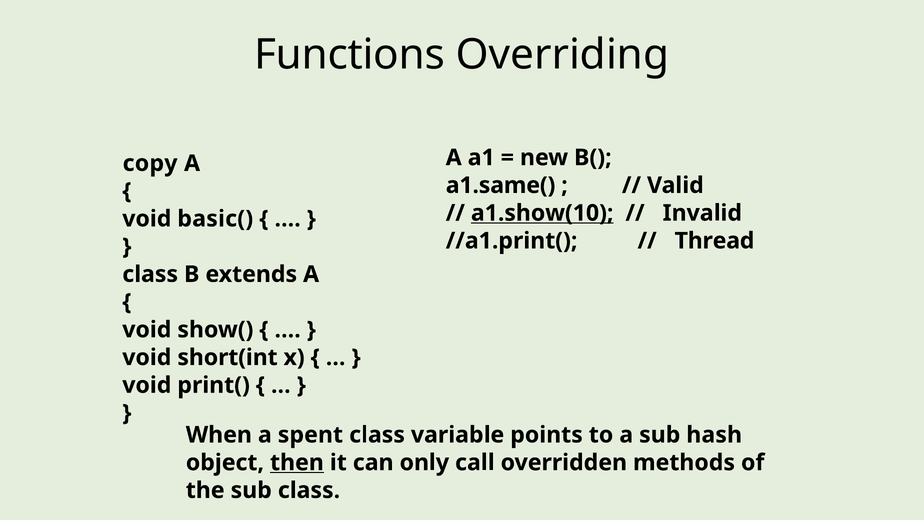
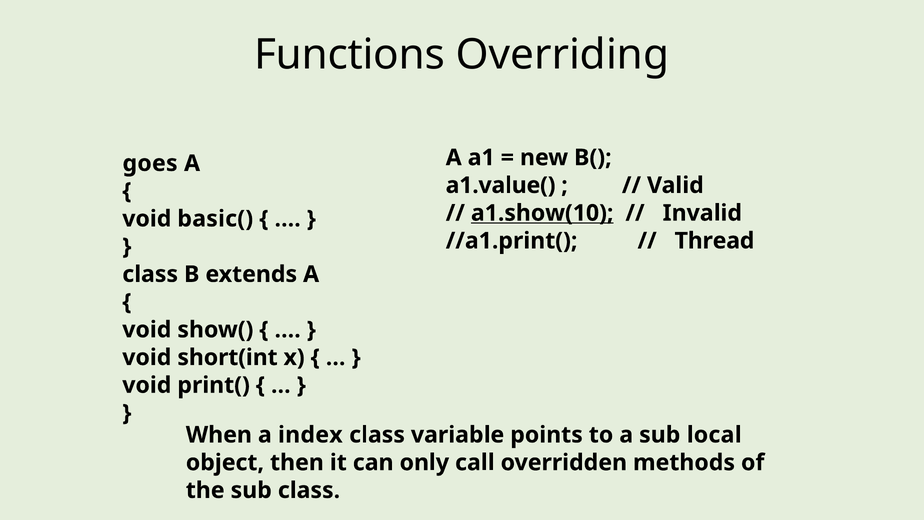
copy: copy -> goes (150, 163)
a1.same(: a1.same( -> a1.value( (501, 185)
spent: spent -> index (310, 435)
hash: hash -> local (714, 435)
then underline: present -> none (297, 462)
